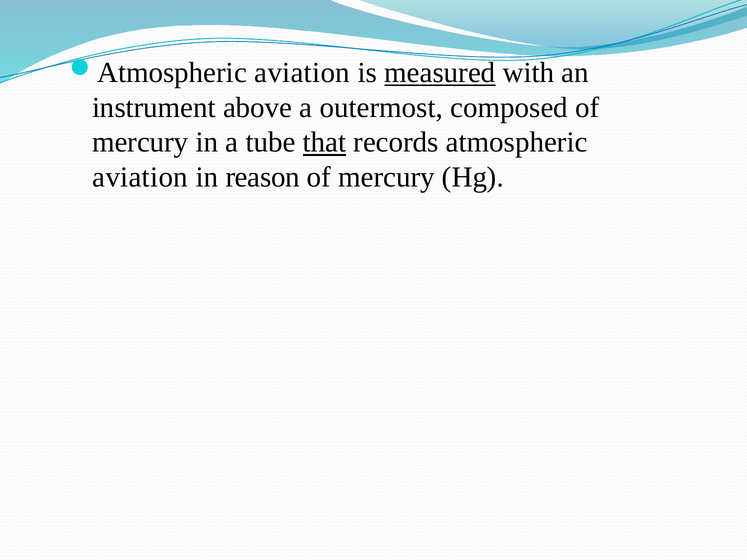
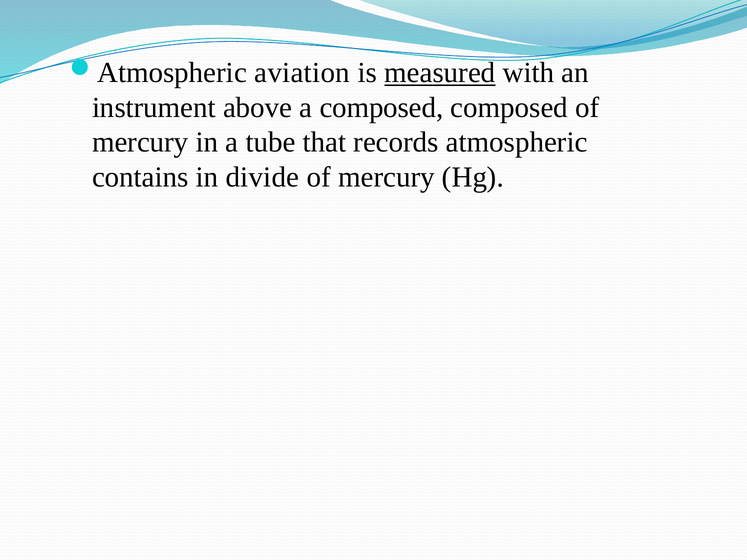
a outermost: outermost -> composed (381, 108)
that underline: present -> none (324, 142)
aviation: aviation -> contains (140, 177)
reason: reason -> divide (262, 177)
